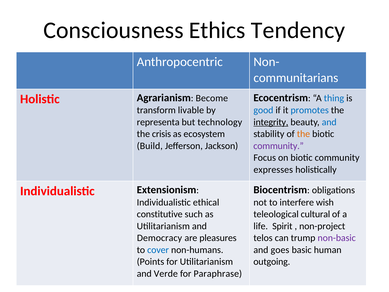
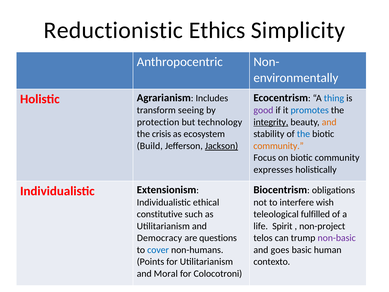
Consciousness: Consciousness -> Reductionistic (113, 30)
Tendency: Tendency -> Simplicity (298, 30)
communitarians: communitarians -> environmentally (296, 78)
Become: Become -> Includes (212, 98)
livable: livable -> seeing (191, 110)
good colour: blue -> purple (263, 110)
representa: representa -> protection (158, 122)
and colour: blue -> orange (329, 122)
the colour: orange -> blue (303, 134)
Jackson underline: none -> present (222, 146)
community colour: purple -> orange (279, 146)
cultural: cultural -> fulfilled (315, 214)
pleasures: pleasures -> questions (218, 238)
outgoing: outgoing -> contexto (272, 261)
Verde: Verde -> Moral (166, 273)
Paraphrase: Paraphrase -> Colocotroni (218, 273)
